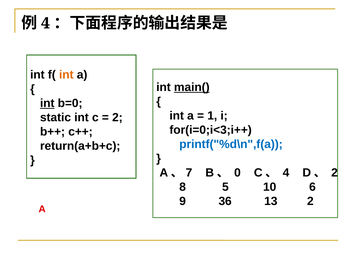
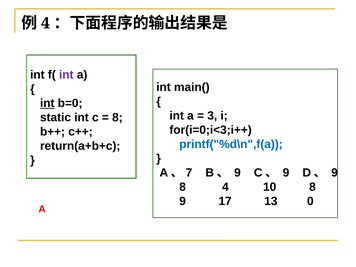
int colour: orange -> purple (66, 75)
main( underline: present -> none (192, 87)
1: 1 -> 3 (212, 116)
2: 2 -> 8 (117, 117)
B、 0: 0 -> 9 (237, 173)
C、 4: 4 -> 9 (286, 173)
D、 2: 2 -> 9 (335, 173)
8 5: 5 -> 4 (225, 187)
10 6: 6 -> 8 (312, 187)
36: 36 -> 17 (225, 201)
13 2: 2 -> 0 (310, 201)
